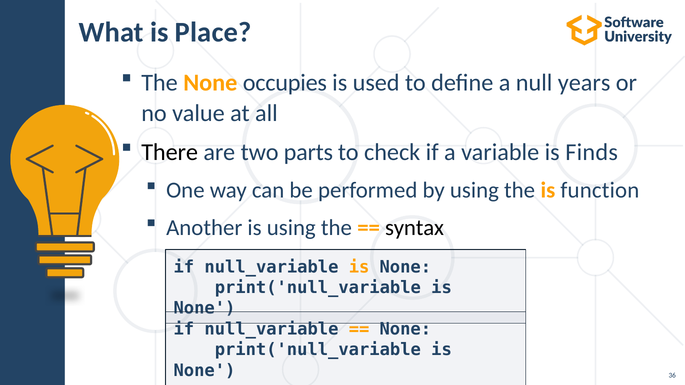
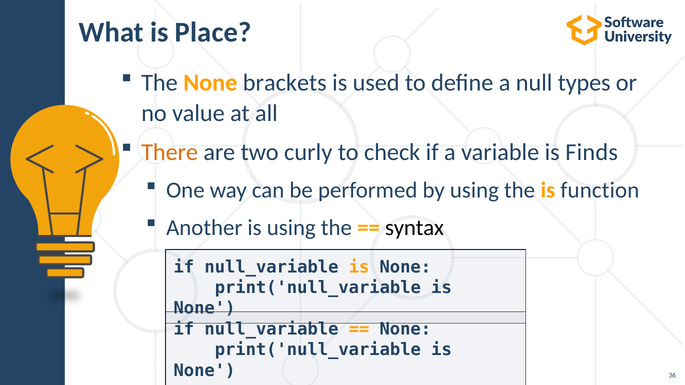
occupies: occupies -> brackets (285, 83)
years: years -> types (584, 83)
There colour: black -> orange (170, 152)
parts: parts -> curly (308, 152)
